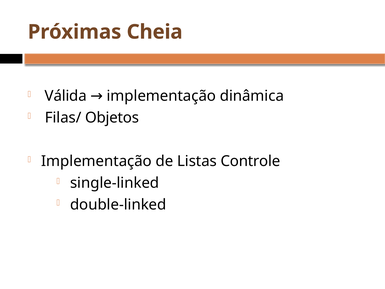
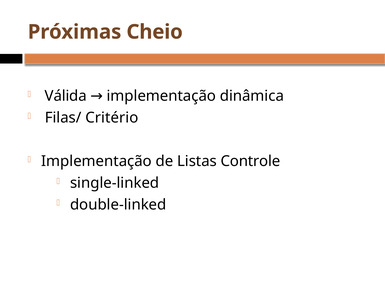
Cheia: Cheia -> Cheio (155, 32)
Objetos: Objetos -> Critério (112, 118)
